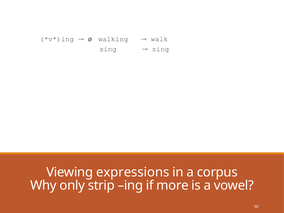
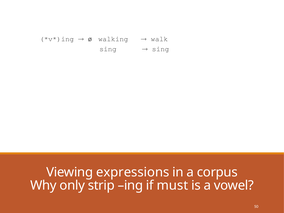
more: more -> must (172, 185)
